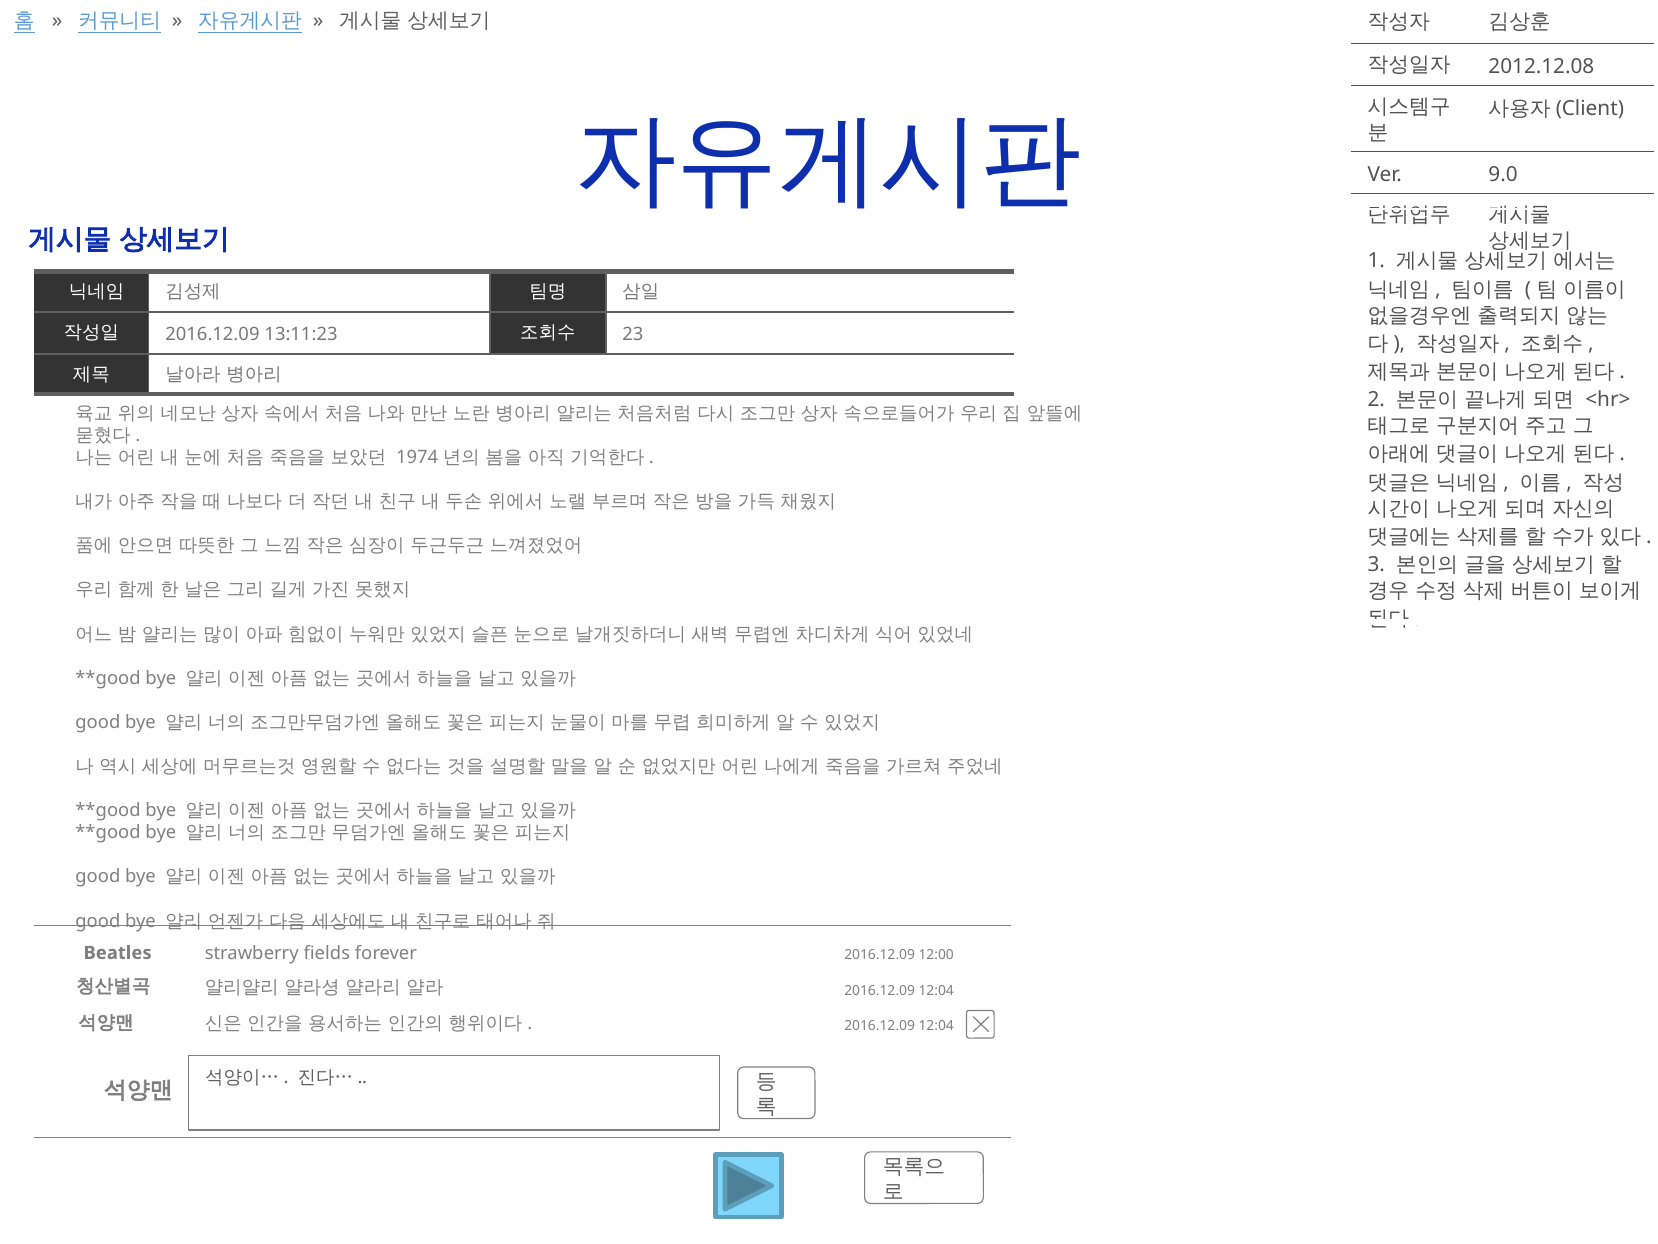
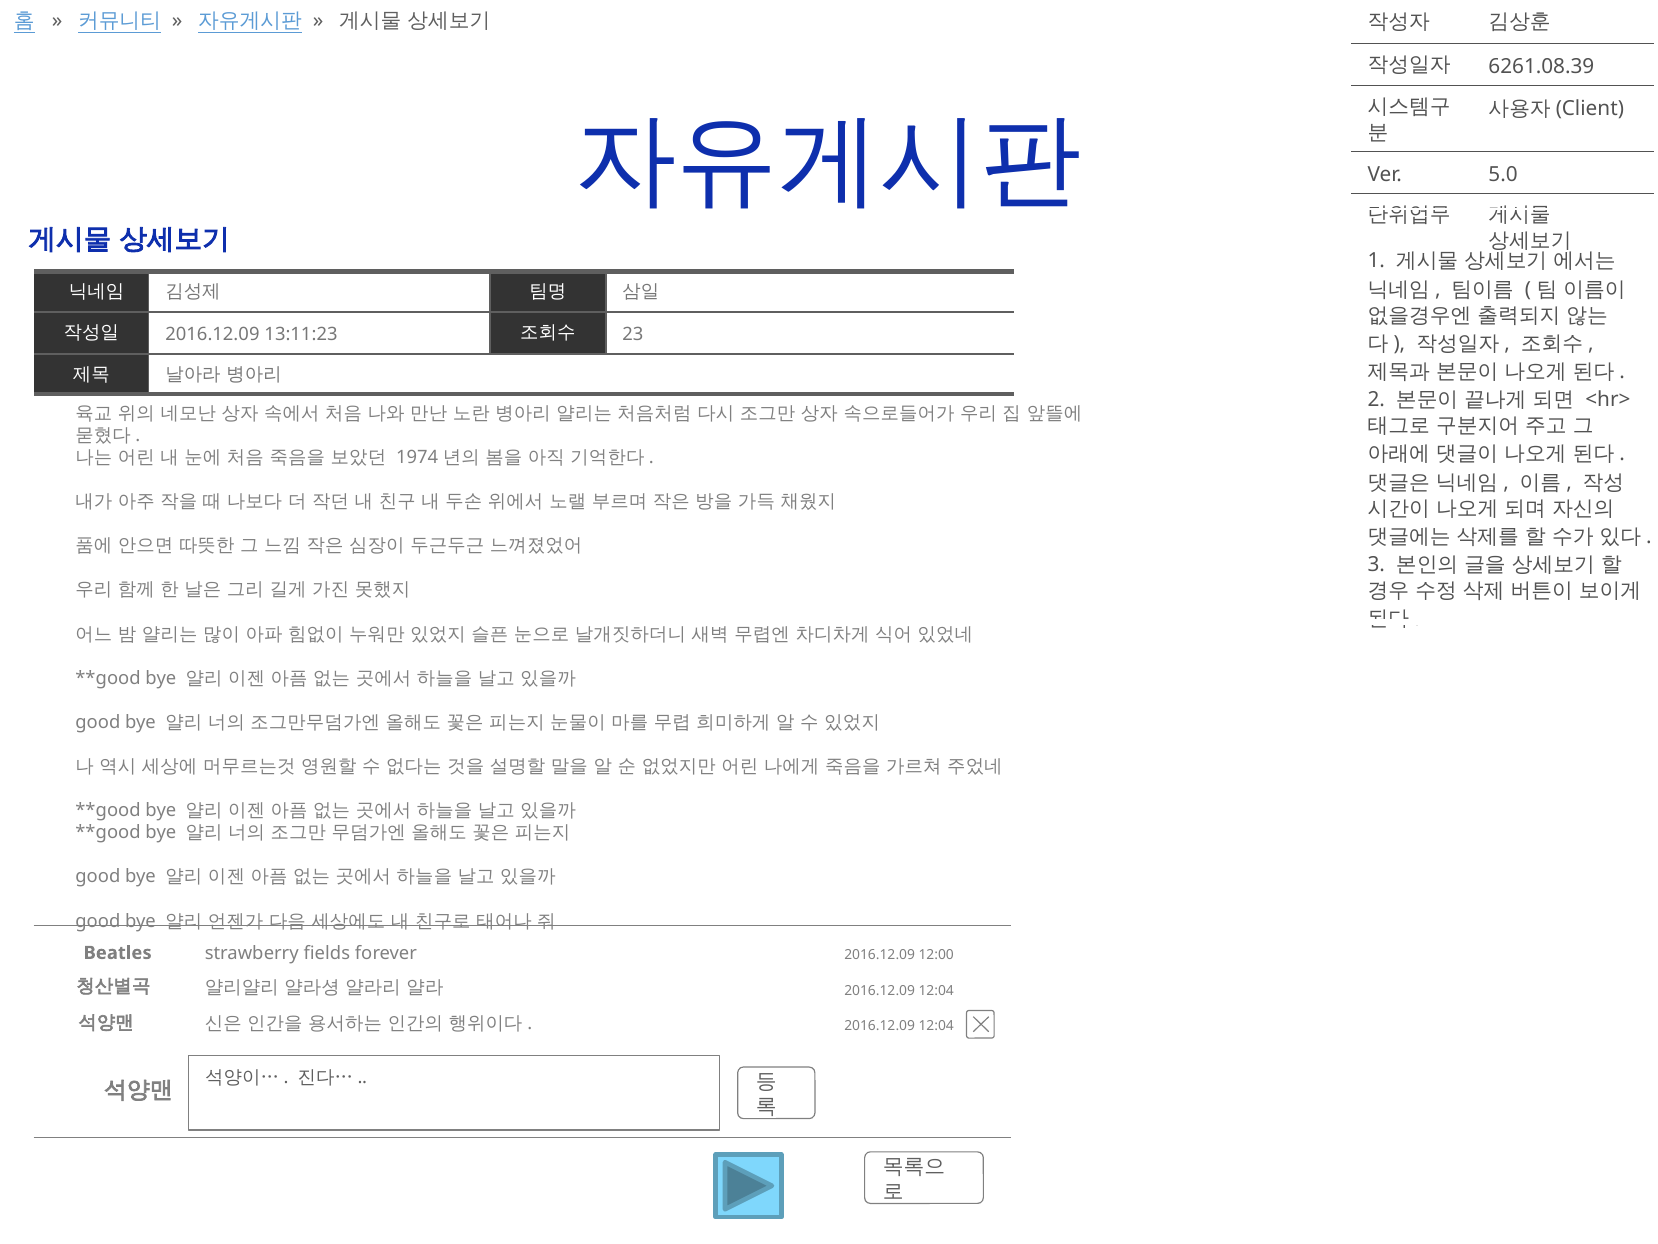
2012.12.08: 2012.12.08 -> 6261.08.39 (1541, 67)
9.0: 9.0 -> 5.0 (1503, 175)
